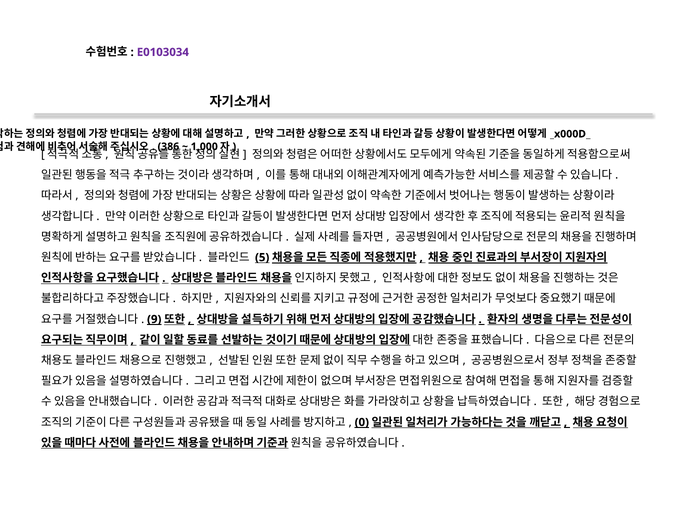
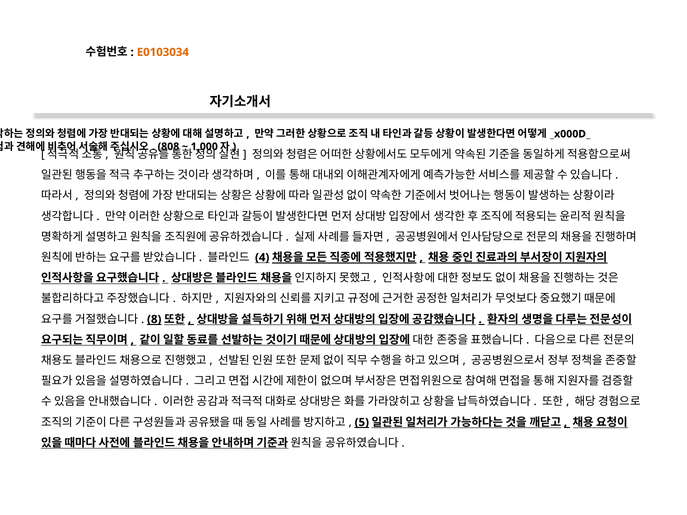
E0103034 colour: purple -> orange (163, 52)
386: 386 -> 808 (168, 147)
5: 5 -> 4 (262, 258)
9: 9 -> 8 (154, 319)
0: 0 -> 5 (362, 422)
